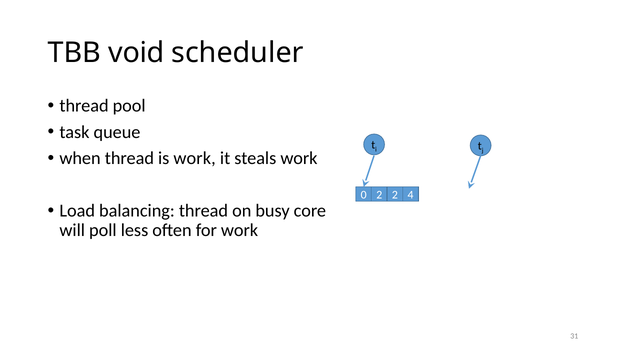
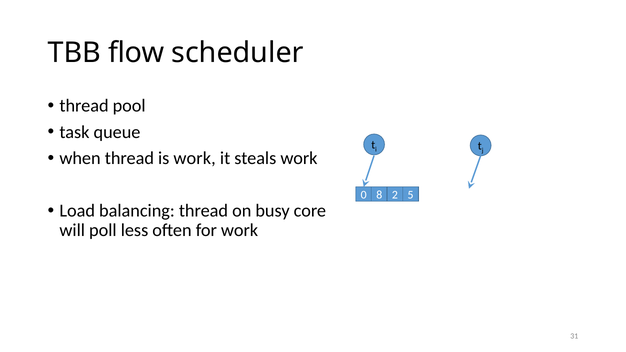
void: void -> flow (136, 53)
0 2: 2 -> 8 (379, 195)
4: 4 -> 5 (411, 195)
